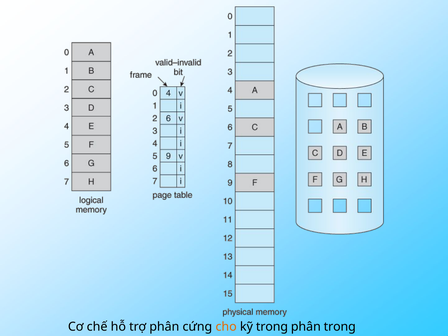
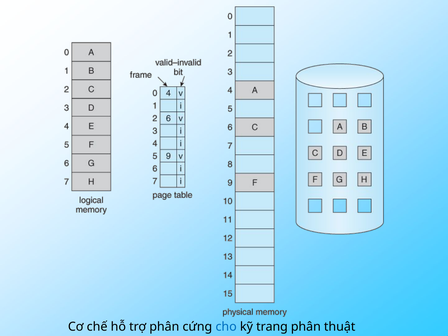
cho colour: orange -> blue (226, 327)
kỹ trong: trong -> trang (272, 327)
phân trong: trong -> thuật (340, 327)
